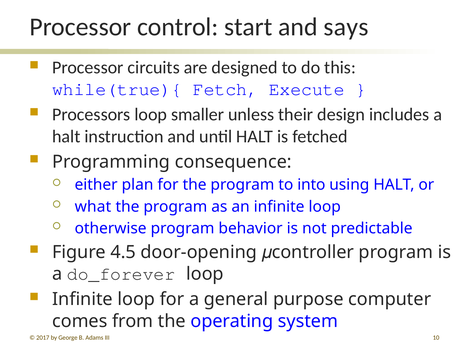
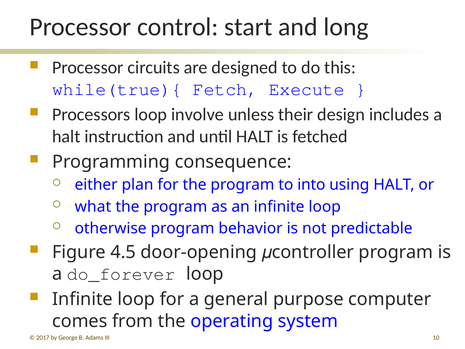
says: says -> long (346, 27)
smaller: smaller -> involve (197, 115)
